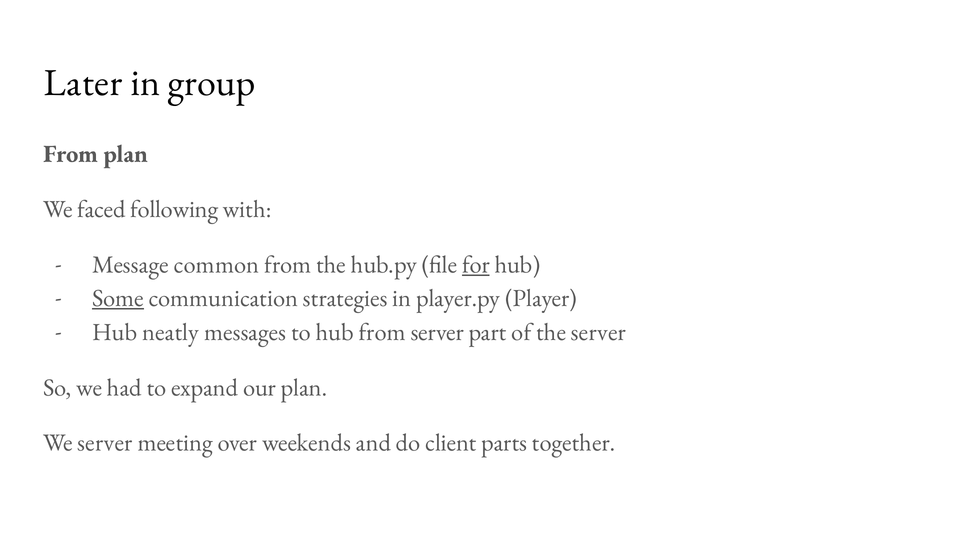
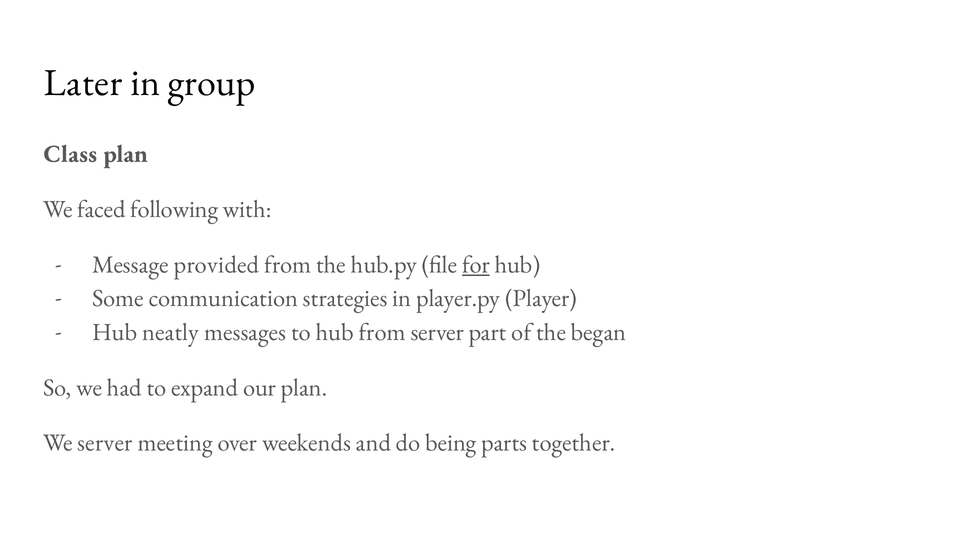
From: From -> Class (70, 154)
common: common -> provided (216, 265)
Some underline: present -> none (118, 298)
the server: server -> began (599, 332)
client: client -> being (451, 443)
